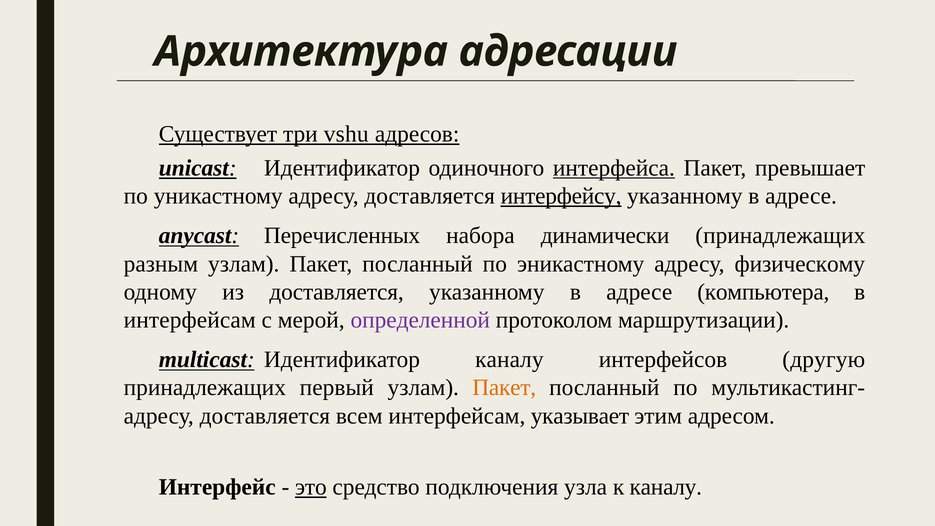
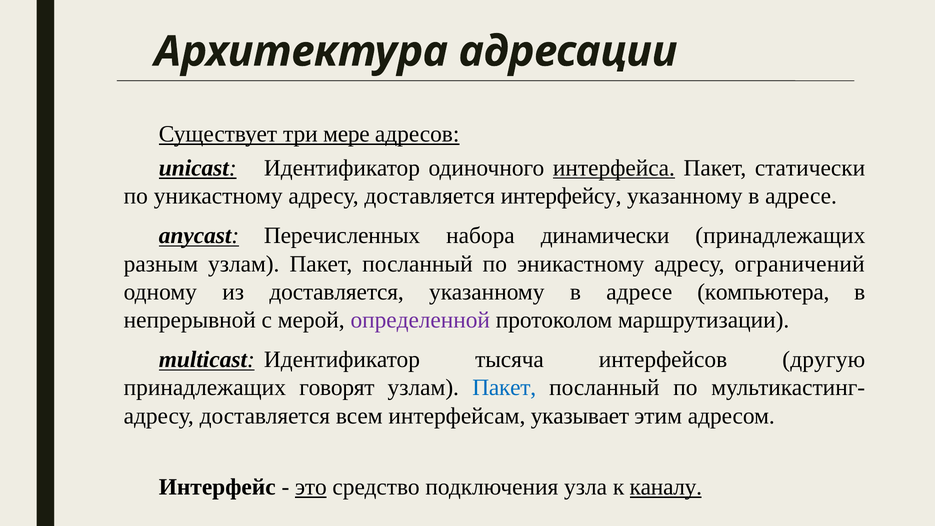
vshu: vshu -> мере (346, 134)
превышает: превышает -> статически (810, 168)
интерфейсу underline: present -> none (561, 196)
физическому: физическому -> ограничений (800, 264)
интерфейсам: интерфейсам -> непрерывной (190, 320)
Идентификатор каналу: каналу -> тысяча (509, 360)
первый: первый -> говорят (337, 388)
Пакет colour: orange -> blue (504, 388)
каналу underline: none -> present (666, 487)
